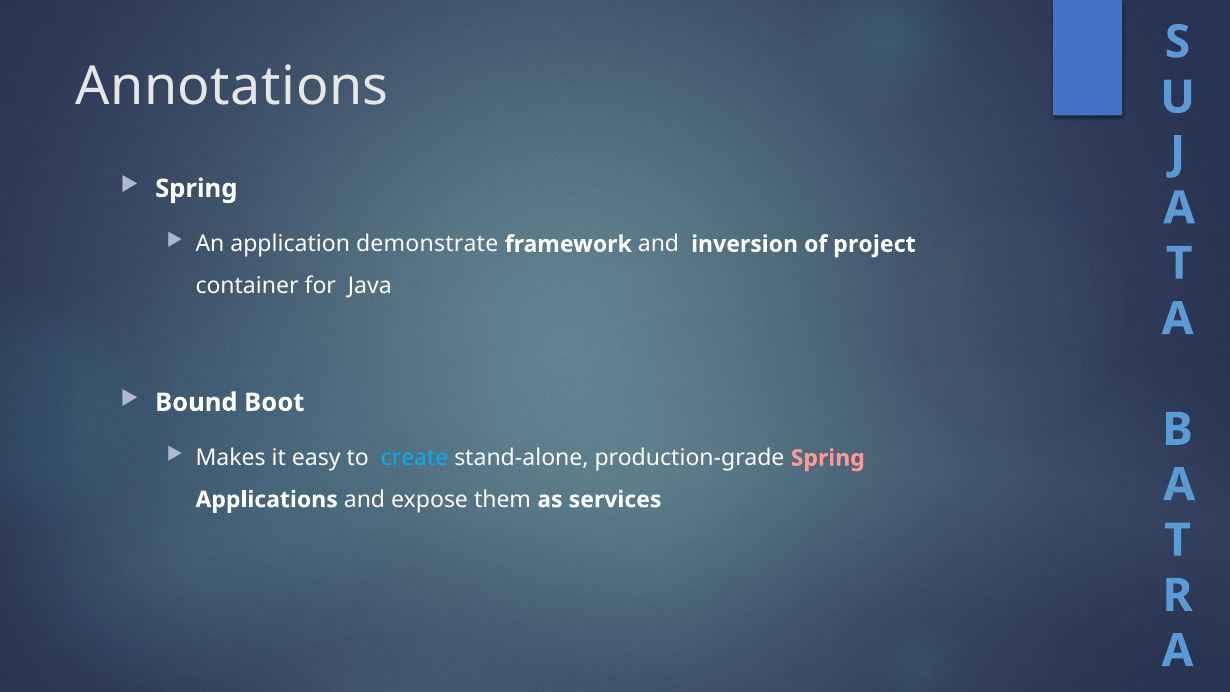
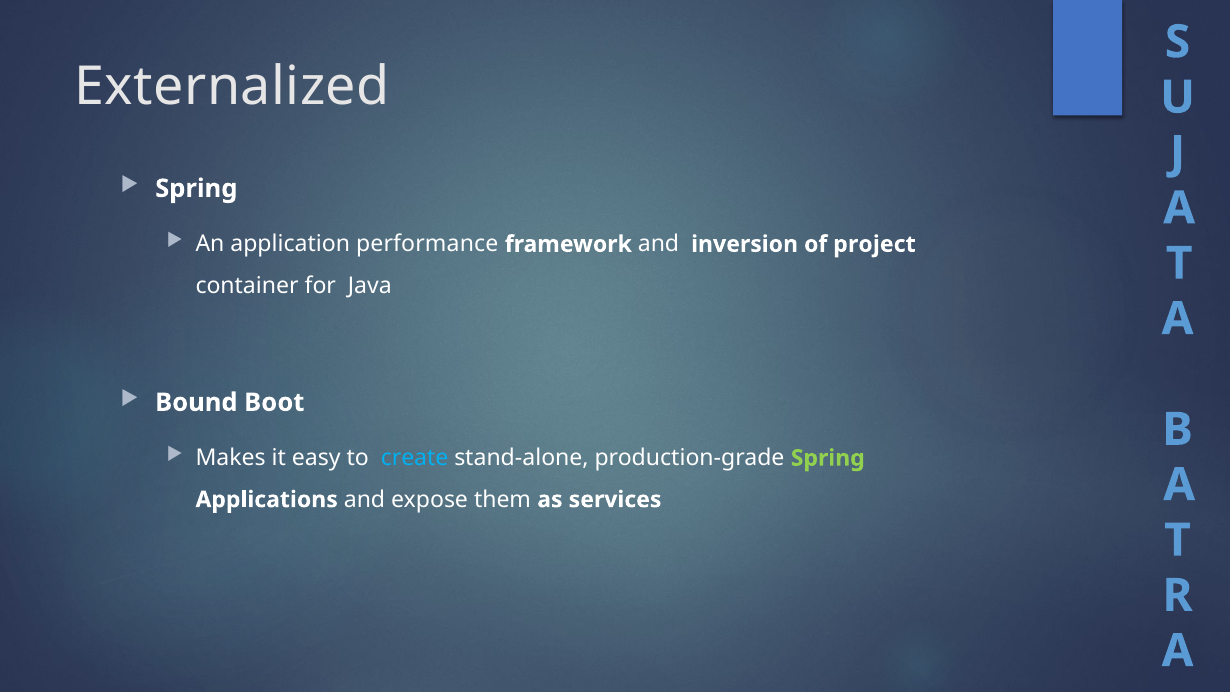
Annotations: Annotations -> Externalized (232, 86)
demonstrate: demonstrate -> performance (427, 244)
Spring colour: pink -> light green (828, 458)
